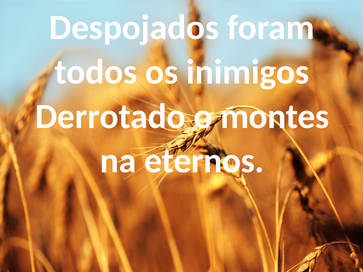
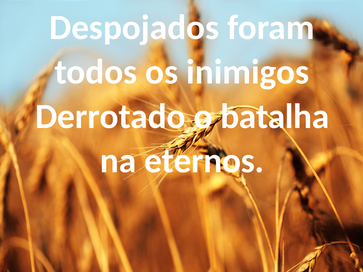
montes: montes -> batalha (275, 116)
